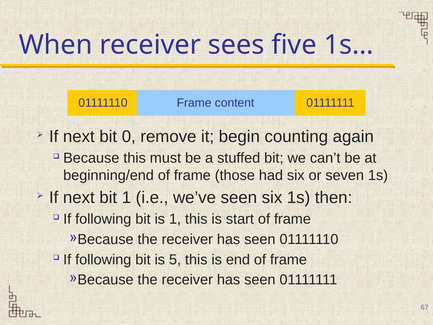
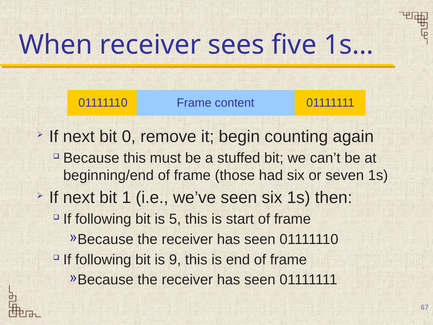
is 1: 1 -> 5 (175, 219)
5: 5 -> 9 (175, 259)
